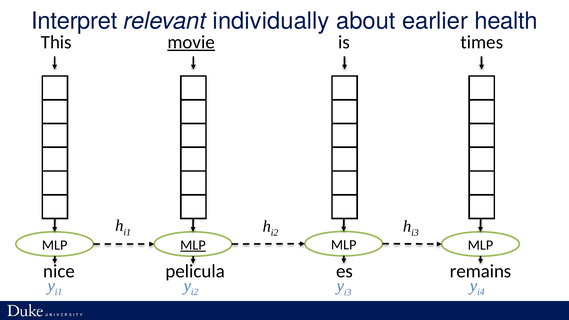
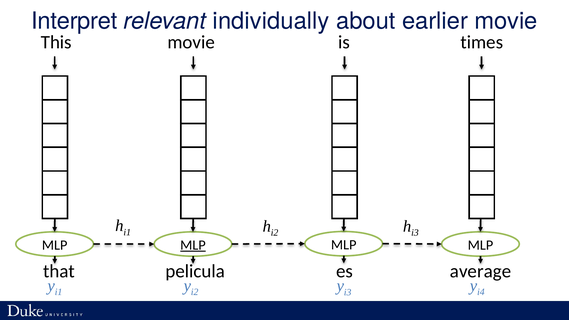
earlier health: health -> movie (506, 21)
movie underline: present -> none (191, 42)
nice: nice -> that (59, 271)
remains: remains -> average (481, 271)
